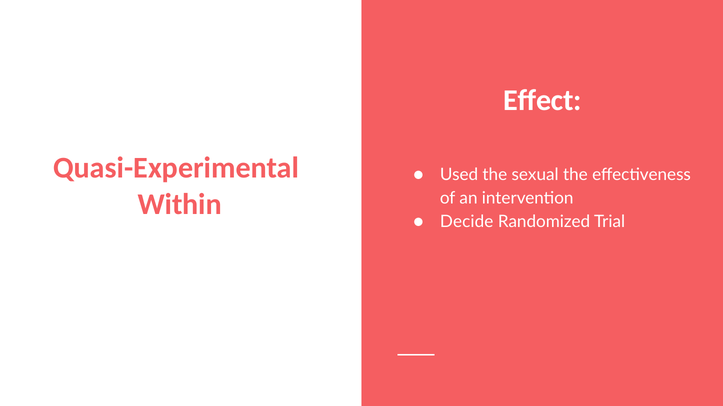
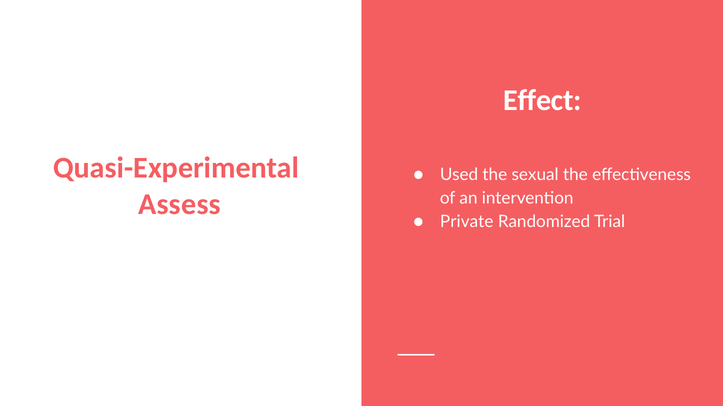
Within: Within -> Assess (180, 204)
Decide: Decide -> Private (467, 222)
